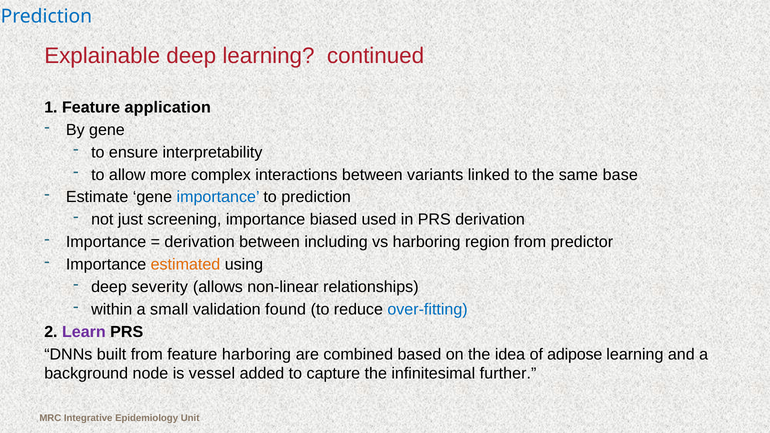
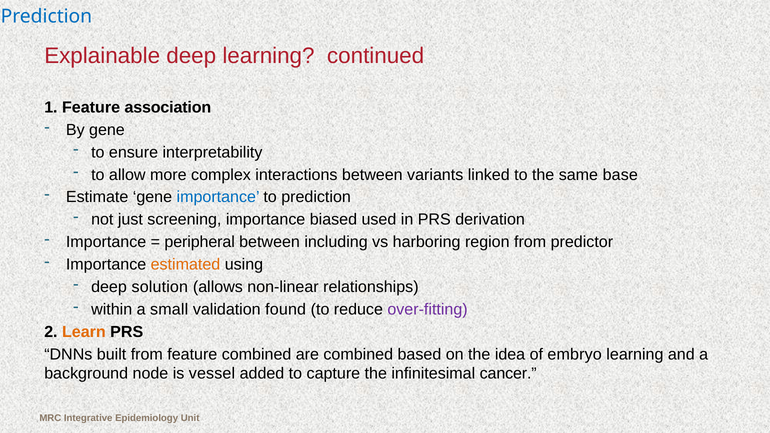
application: application -> association (168, 107)
derivation: derivation -> peripheral (200, 242)
severity: severity -> solution (160, 287)
over-fitting colour: blue -> purple (428, 310)
Learn colour: purple -> orange (84, 332)
feature harboring: harboring -> combined (257, 355)
adipose: adipose -> embryo (575, 355)
further: further -> cancer (508, 374)
